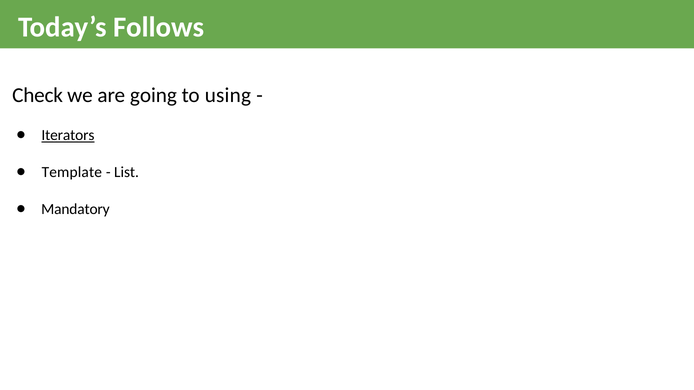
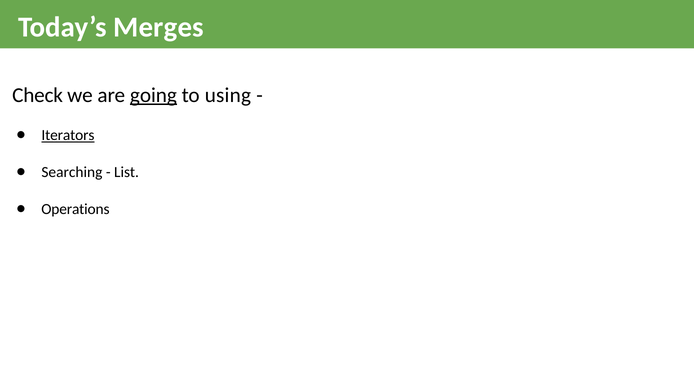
Follows: Follows -> Merges (159, 27)
going underline: none -> present (153, 95)
Template: Template -> Searching (72, 172)
Mandatory: Mandatory -> Operations (75, 209)
